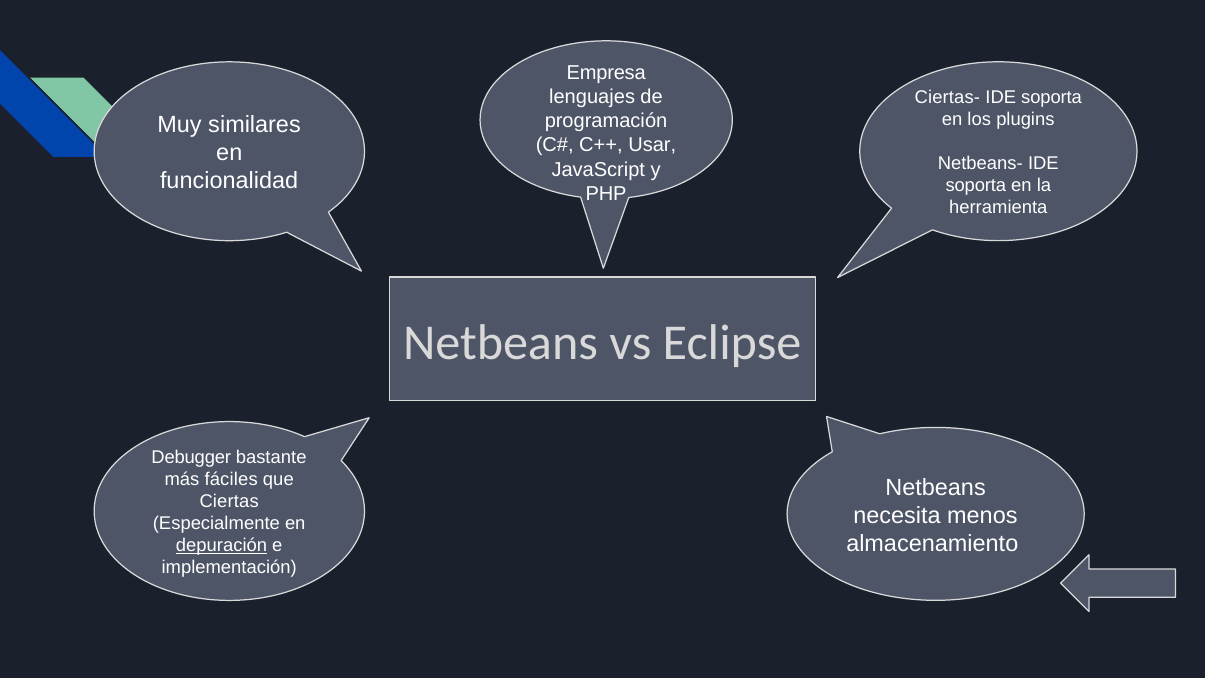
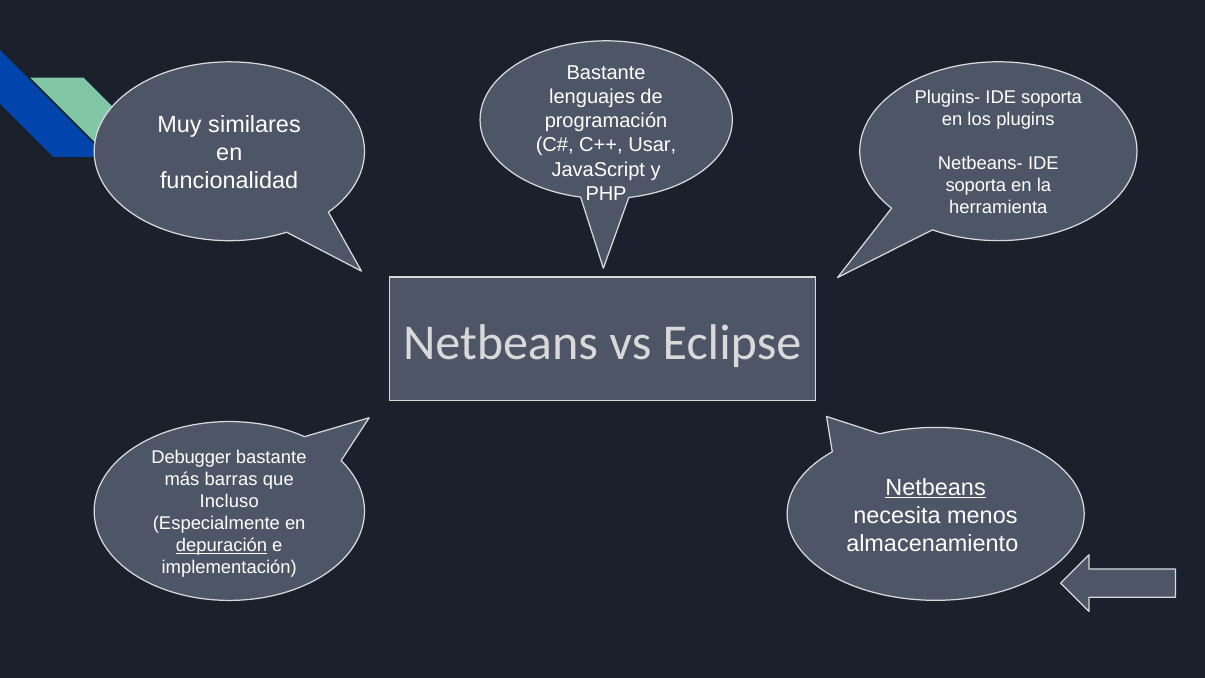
Empresa: Empresa -> Bastante (606, 73)
Ciertas-: Ciertas- -> Plugins- (948, 97)
fáciles: fáciles -> barras (231, 479)
Netbeans underline: none -> present (936, 487)
Ciertas: Ciertas -> Incluso (229, 501)
